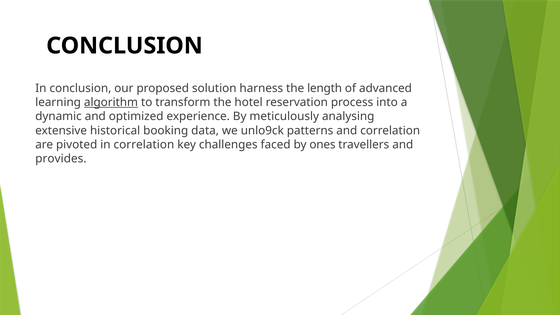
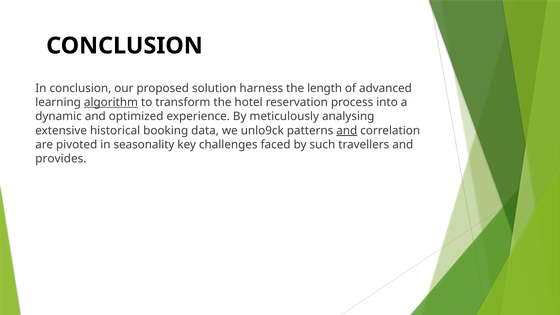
and underline: none -> present (347, 130)
in correlation: correlation -> seasonality (144, 145)
ones: ones -> such (322, 145)
